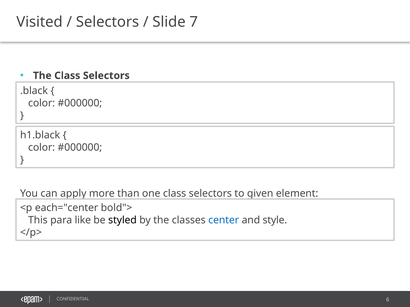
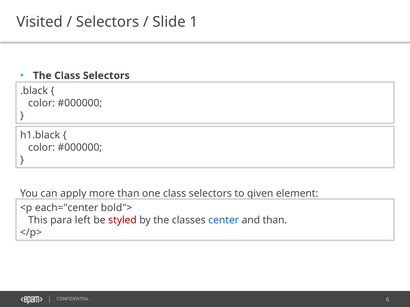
7: 7 -> 1 (194, 22)
like: like -> left (83, 221)
styled colour: black -> red (122, 221)
and style: style -> than (275, 221)
